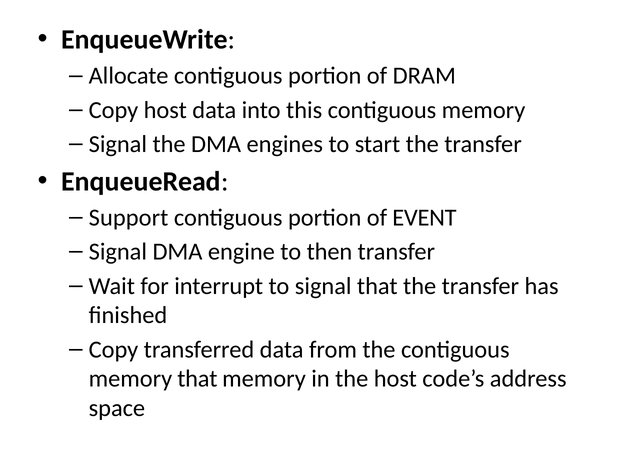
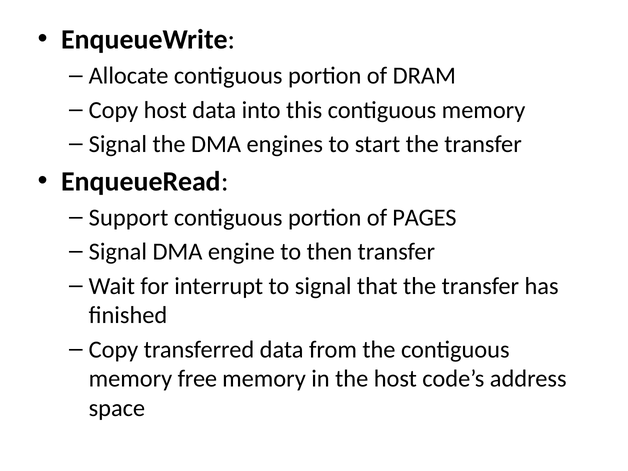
EVENT: EVENT -> PAGES (424, 218)
memory that: that -> free (197, 379)
